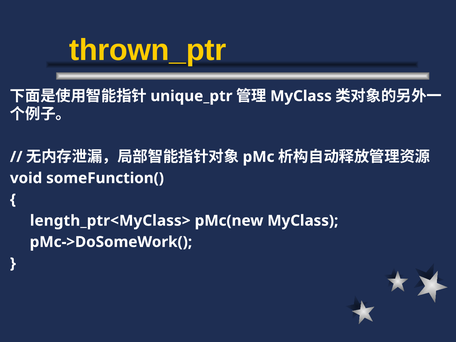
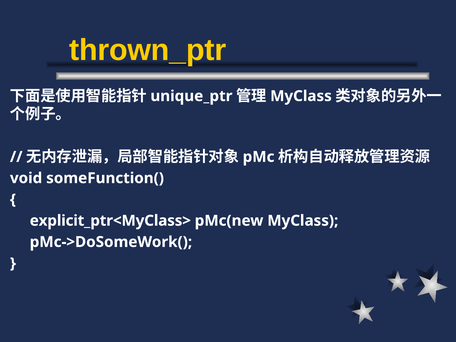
length_ptr<MyClass>: length_ptr<MyClass> -> explicit_ptr<MyClass> (110, 221)
